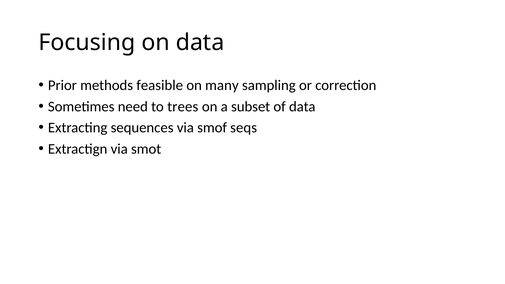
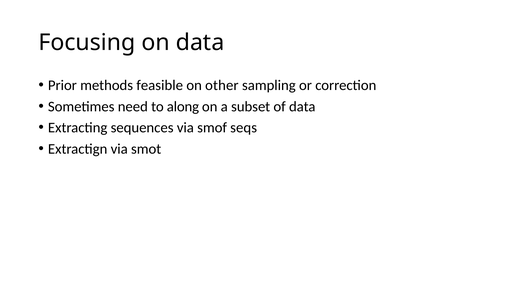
many: many -> other (222, 85)
trees: trees -> along (183, 107)
